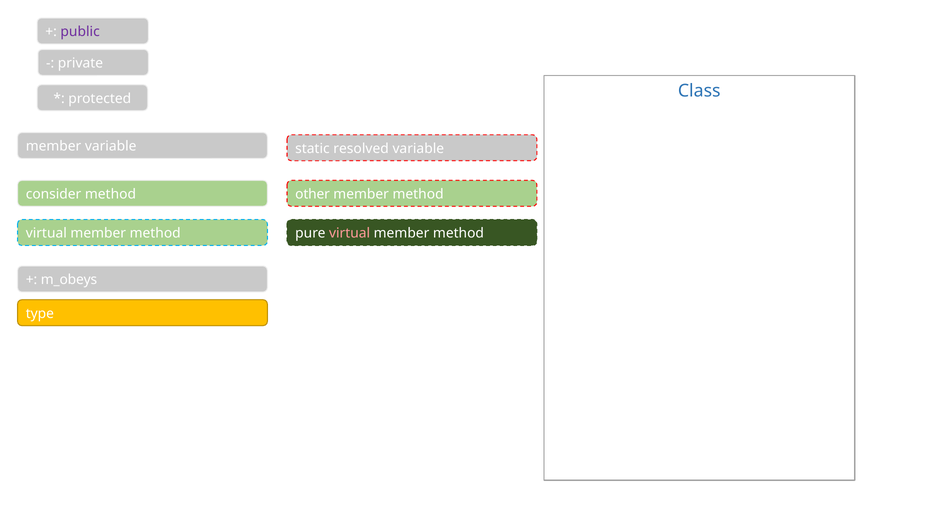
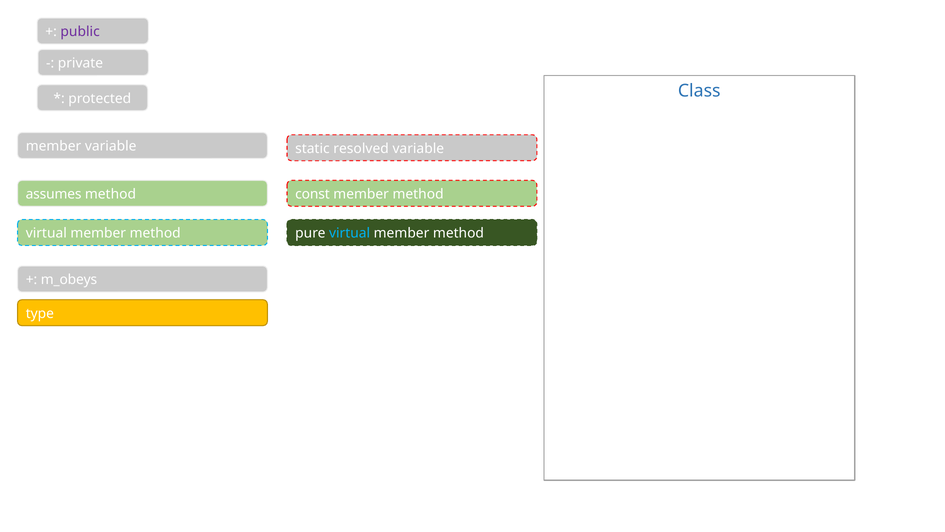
consider: consider -> assumes (54, 194)
other: other -> const (313, 194)
virtual colour: pink -> light blue (350, 233)
